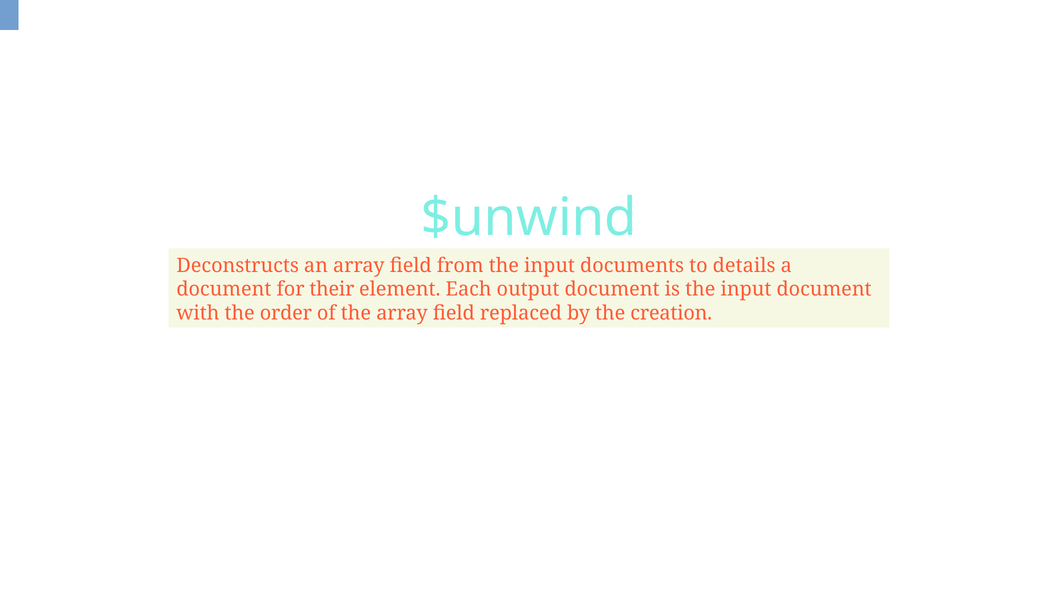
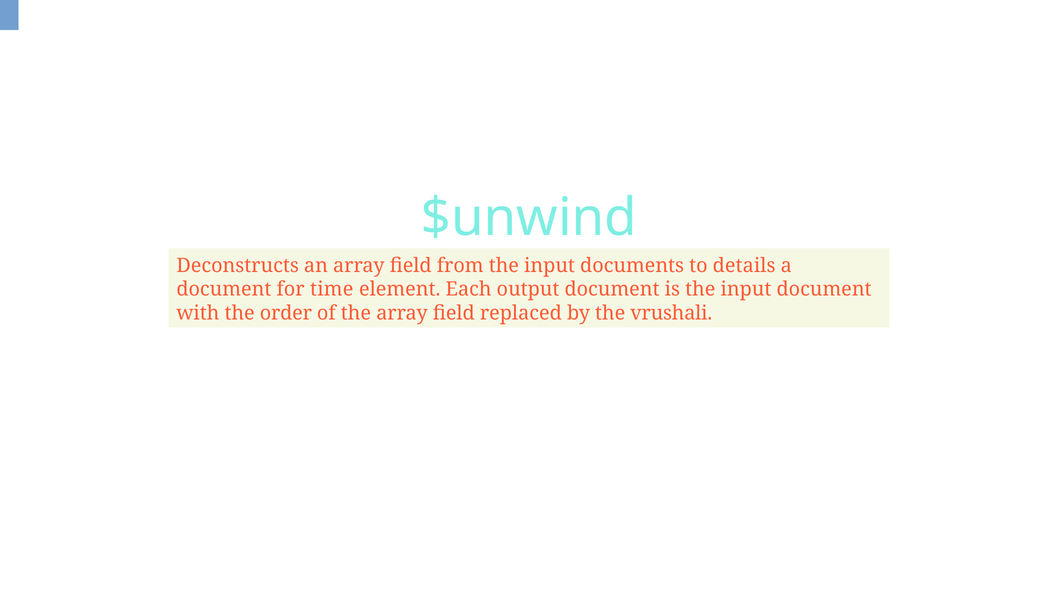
their: their -> time (332, 289)
creation: creation -> vrushali (671, 313)
